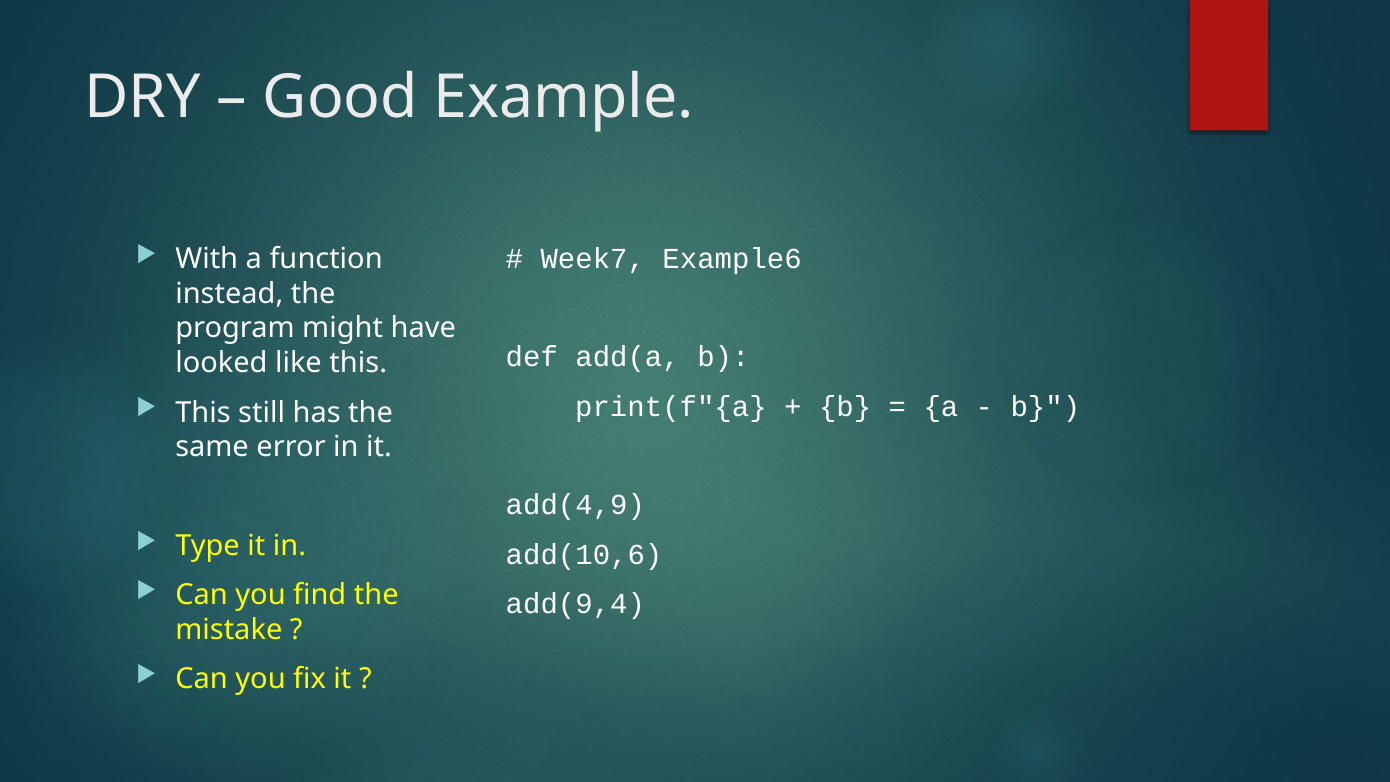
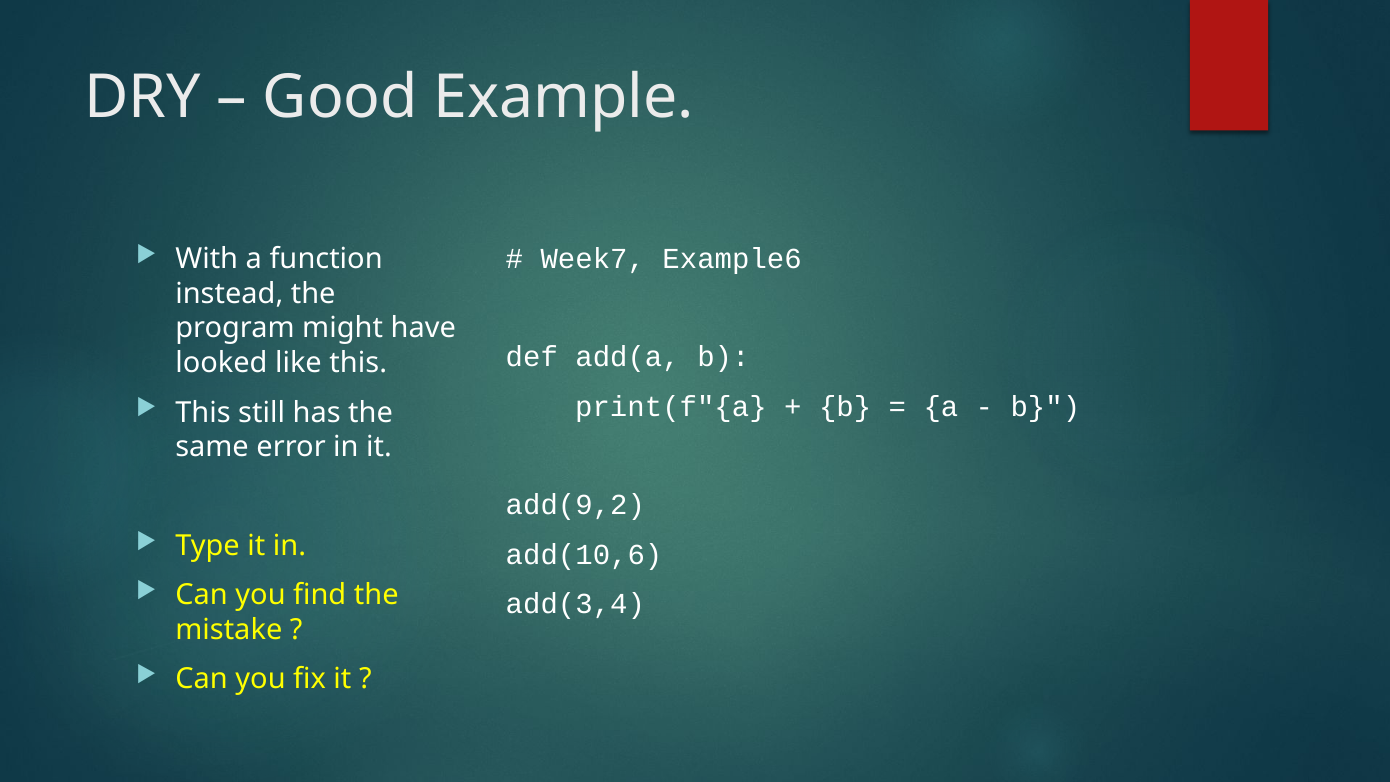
add(4,9: add(4,9 -> add(9,2 (575, 505)
add(9,4: add(9,4 -> add(3,4 (575, 604)
